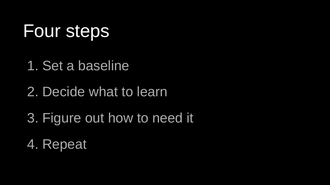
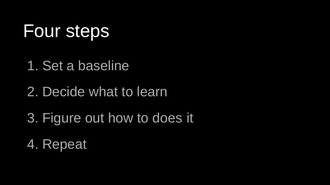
need: need -> does (167, 119)
